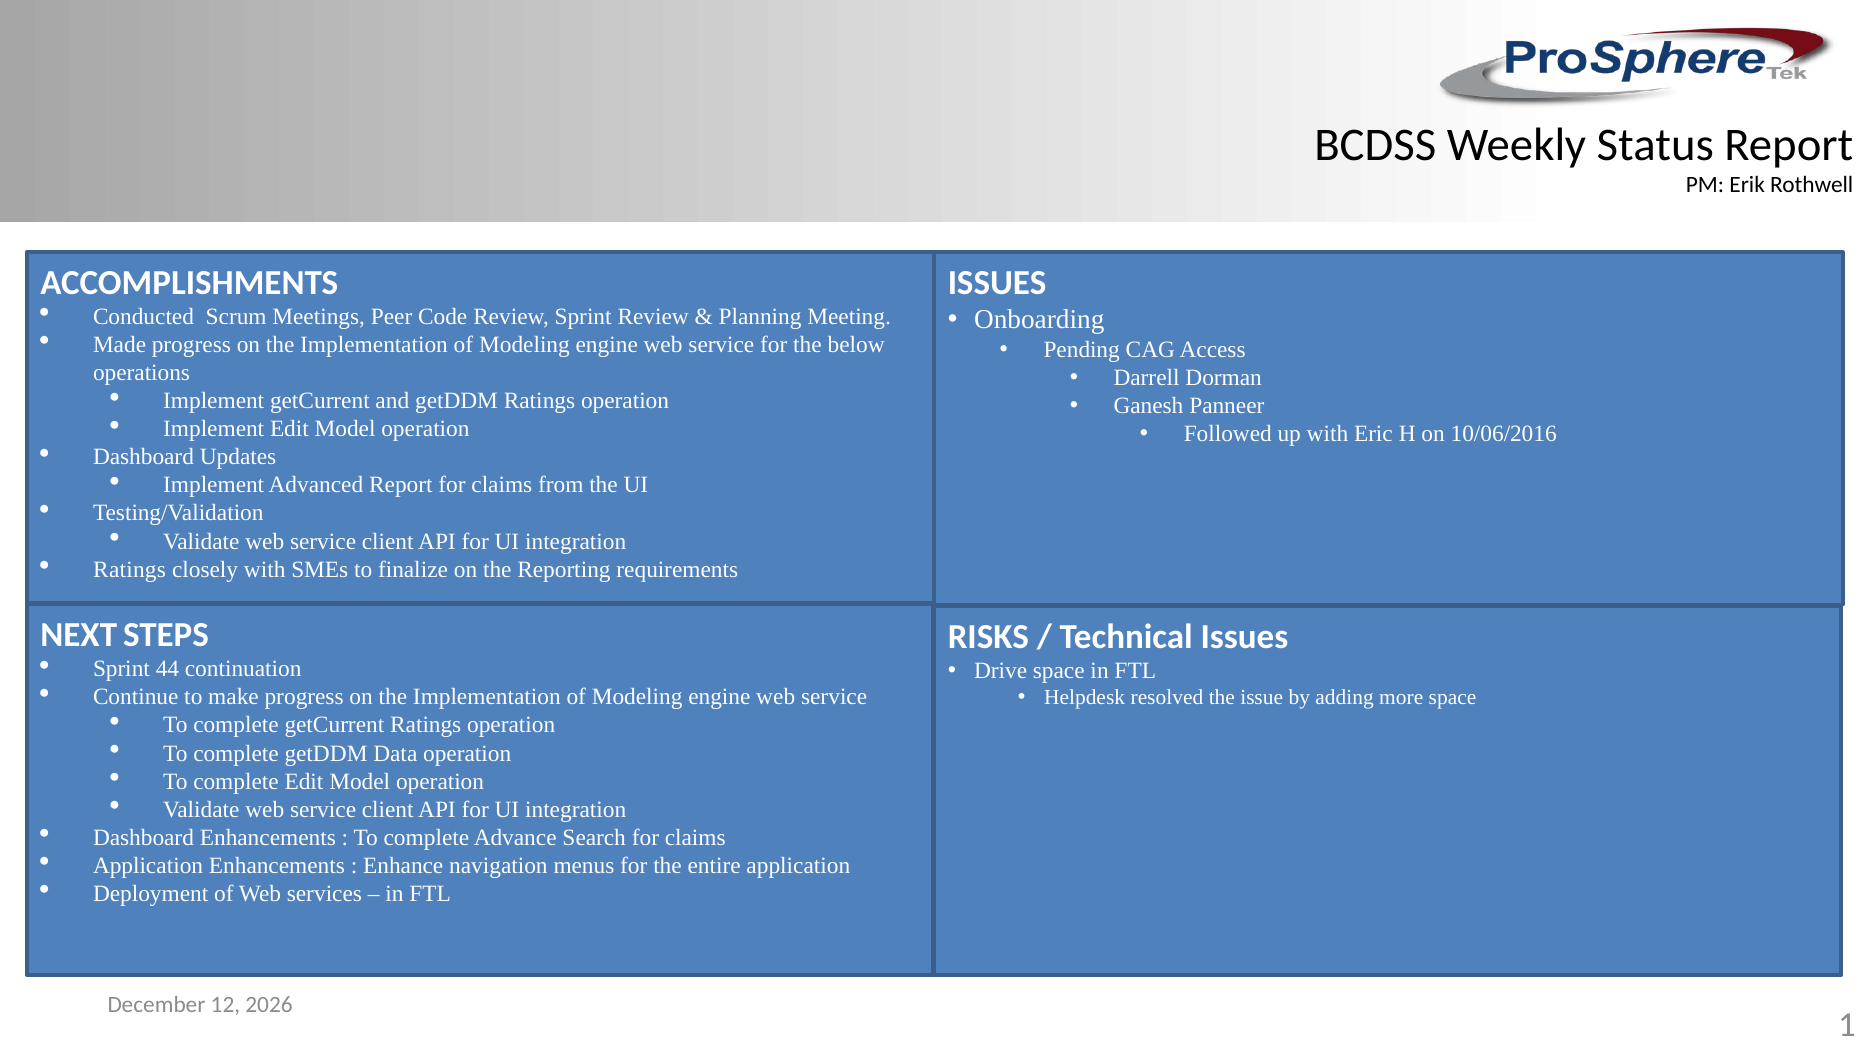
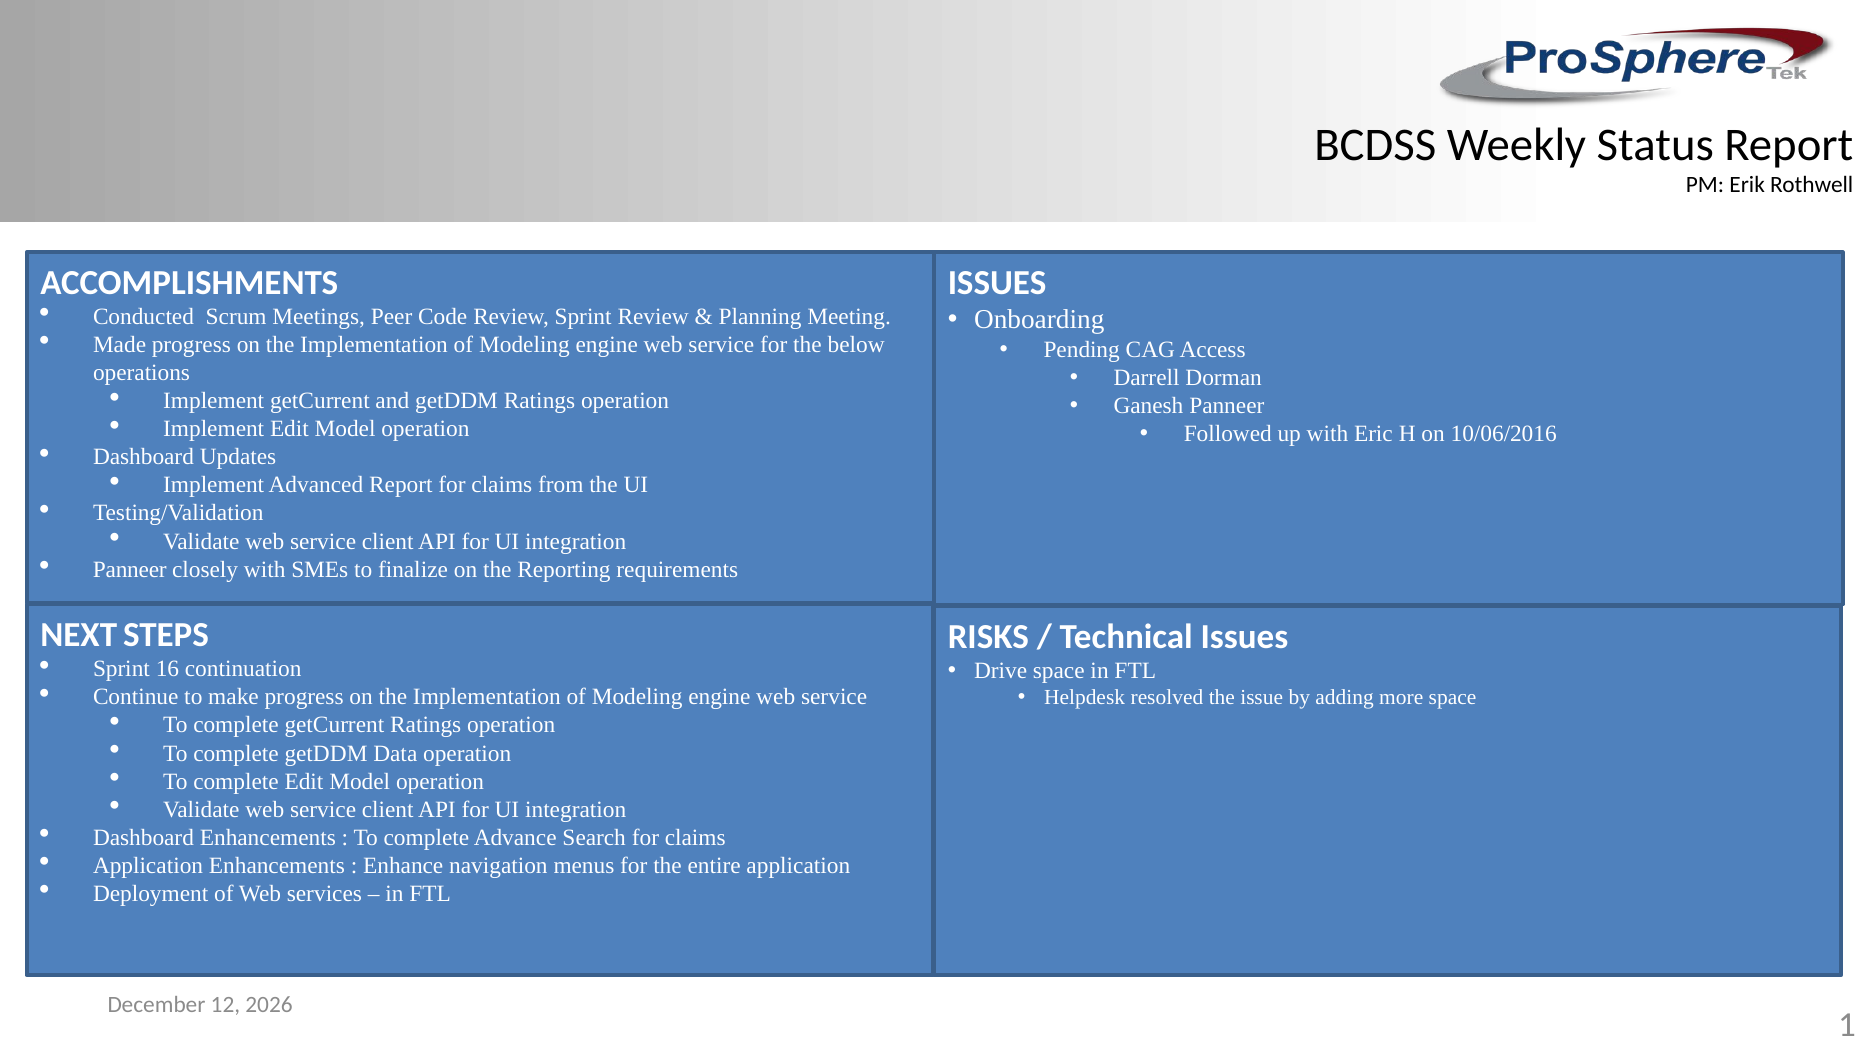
Ratings: Ratings -> Panneer (130, 569)
44: 44 -> 16 (167, 669)
